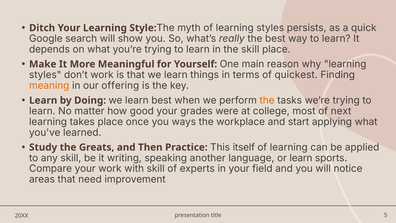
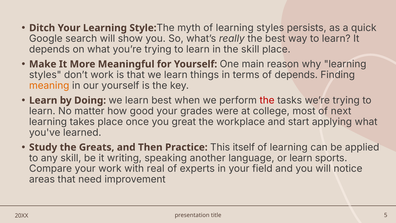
of quickest: quickest -> depends (296, 75)
our offering: offering -> yourself (120, 85)
the colour: orange -> red (267, 100)
ways: ways -> great (184, 122)
with skill: skill -> real (156, 169)
